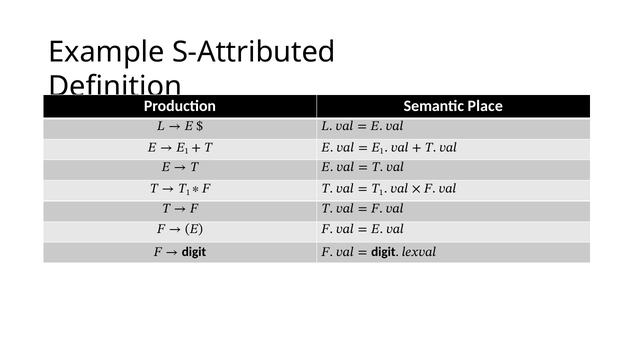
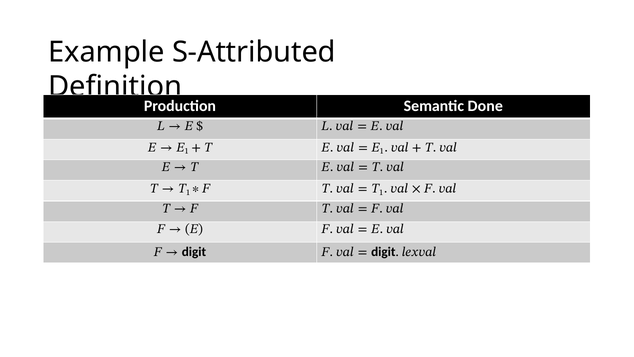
Place: Place -> Done (485, 106)
